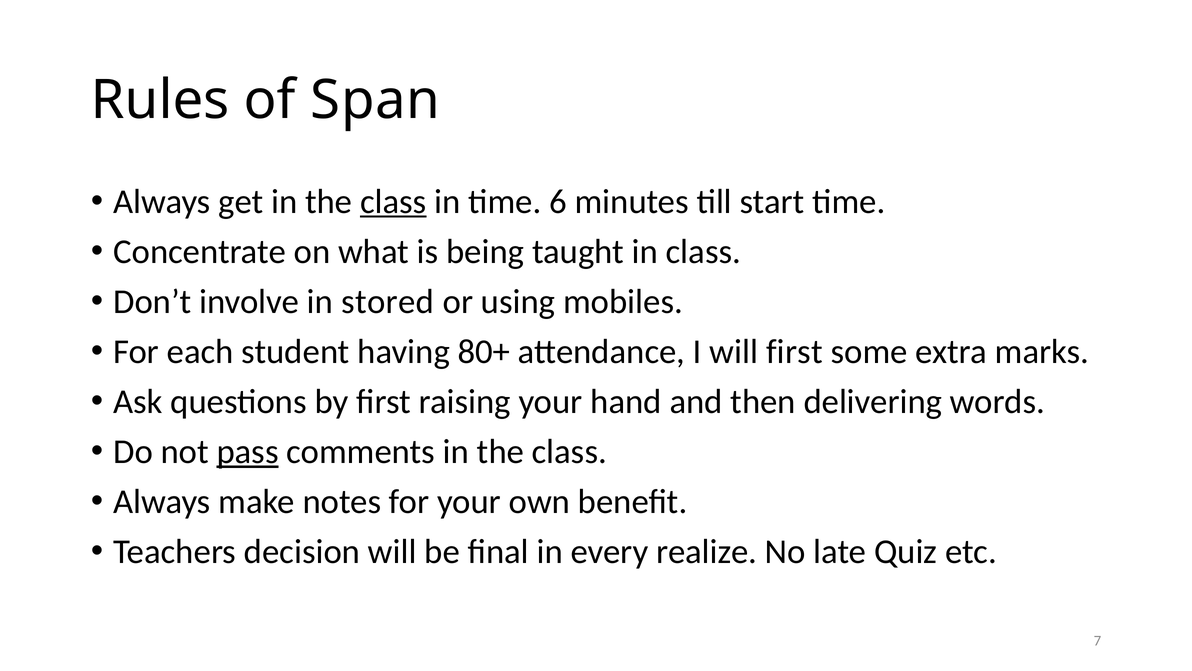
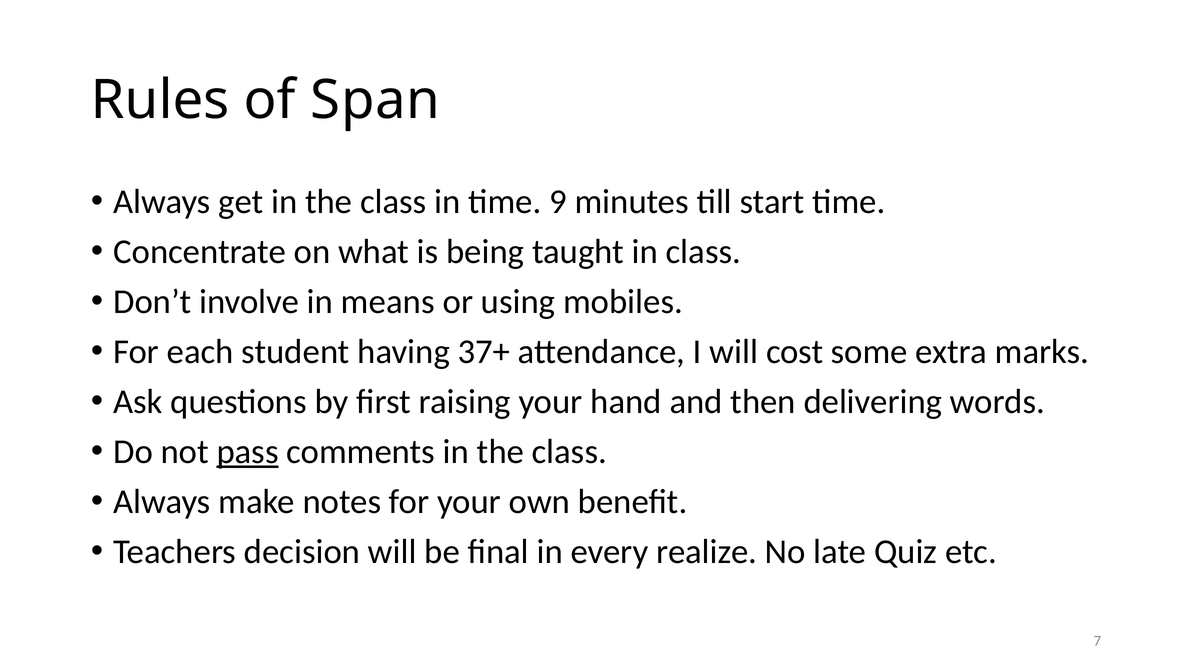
class underline: present -> none (393, 202)
6: 6 -> 9 (558, 202)
stored: stored -> means (388, 301)
80+: 80+ -> 37+ (484, 351)
will first: first -> cost (795, 351)
